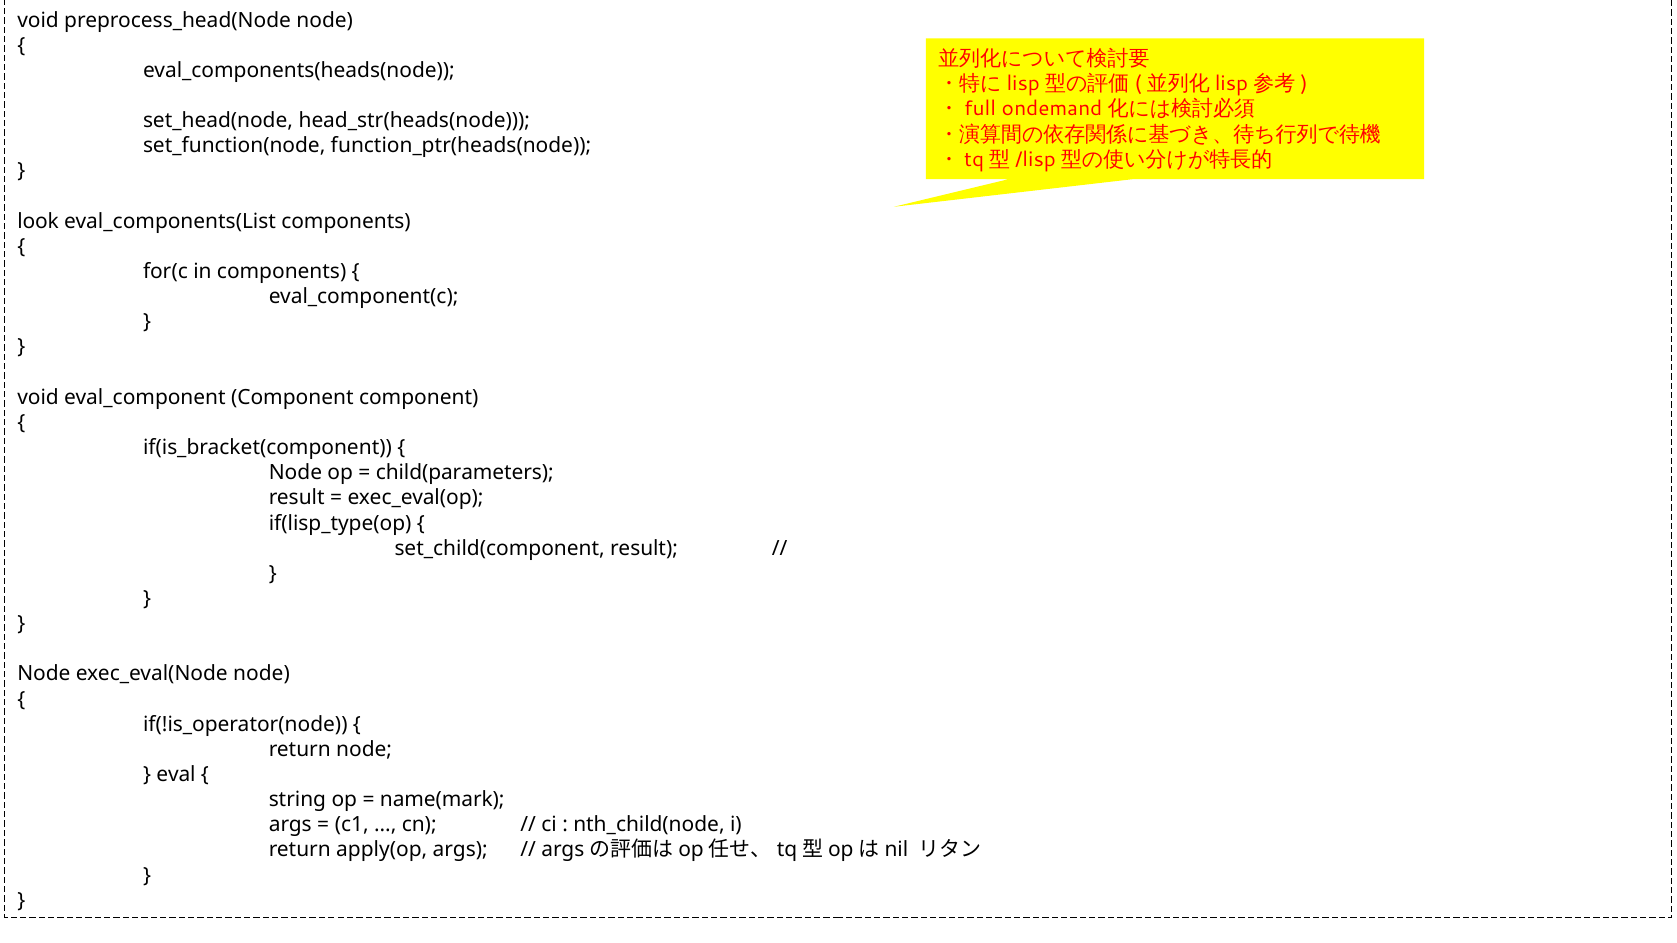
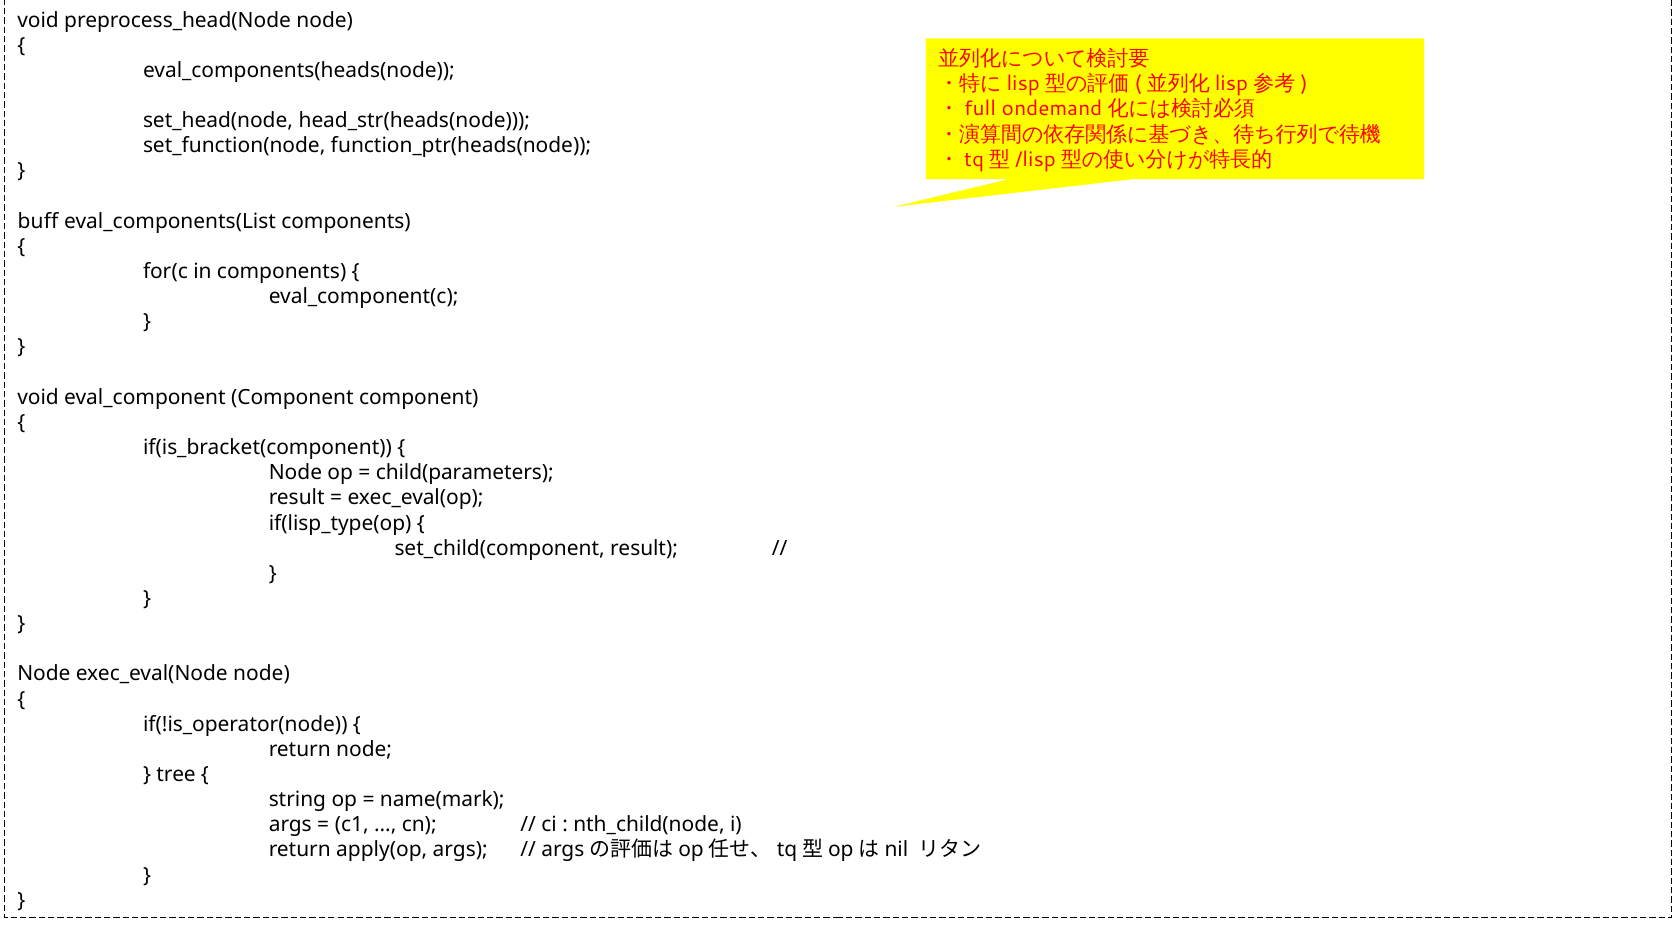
look: look -> buff (38, 221)
eval: eval -> tree (176, 775)
